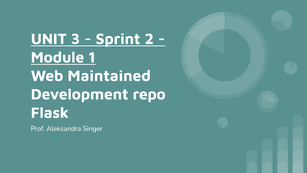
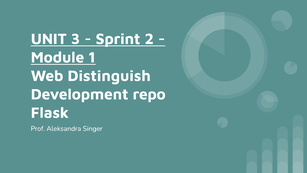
Maintained: Maintained -> Distinguish (109, 76)
